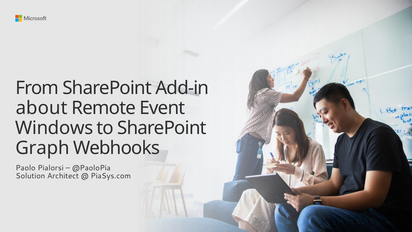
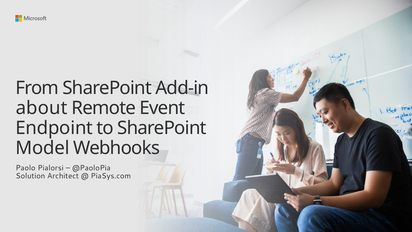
Windows: Windows -> Endpoint (54, 128)
Graph: Graph -> Model (43, 148)
